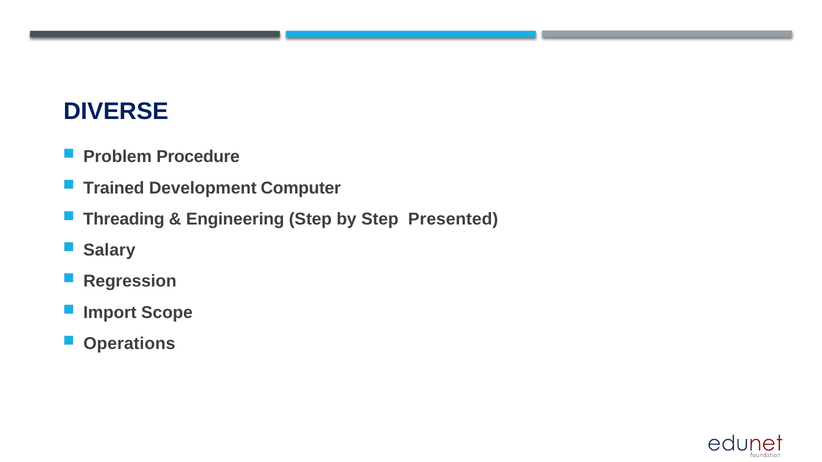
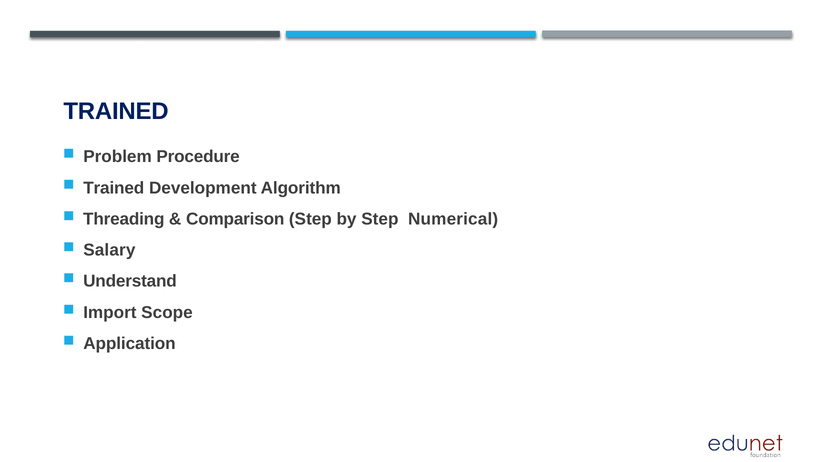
DIVERSE: DIVERSE -> TRAINED (116, 111)
Computer: Computer -> Algorithm (301, 188)
Engineering: Engineering -> Comparison (235, 219)
Presented: Presented -> Numerical (453, 219)
Regression: Regression -> Understand (130, 282)
Operations: Operations -> Application (129, 344)
